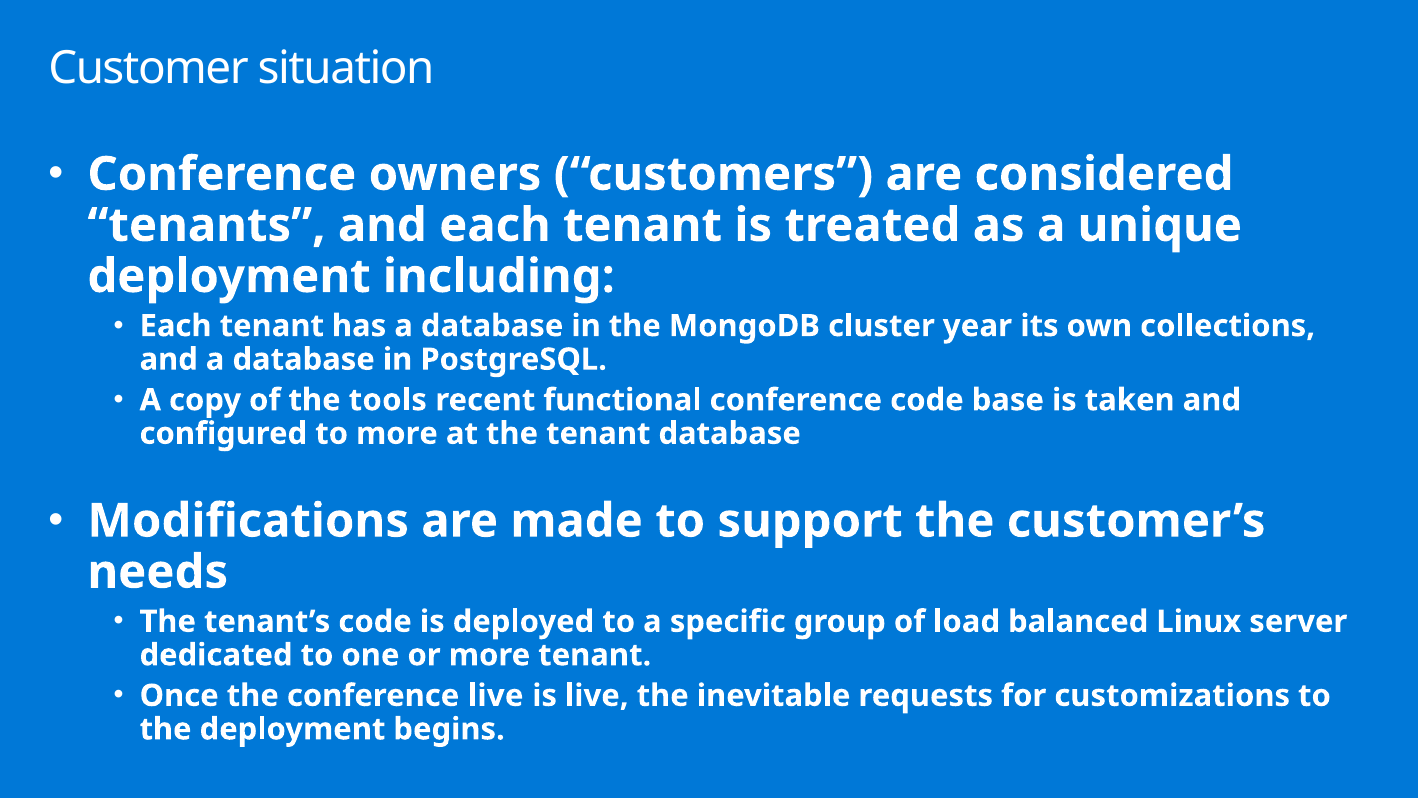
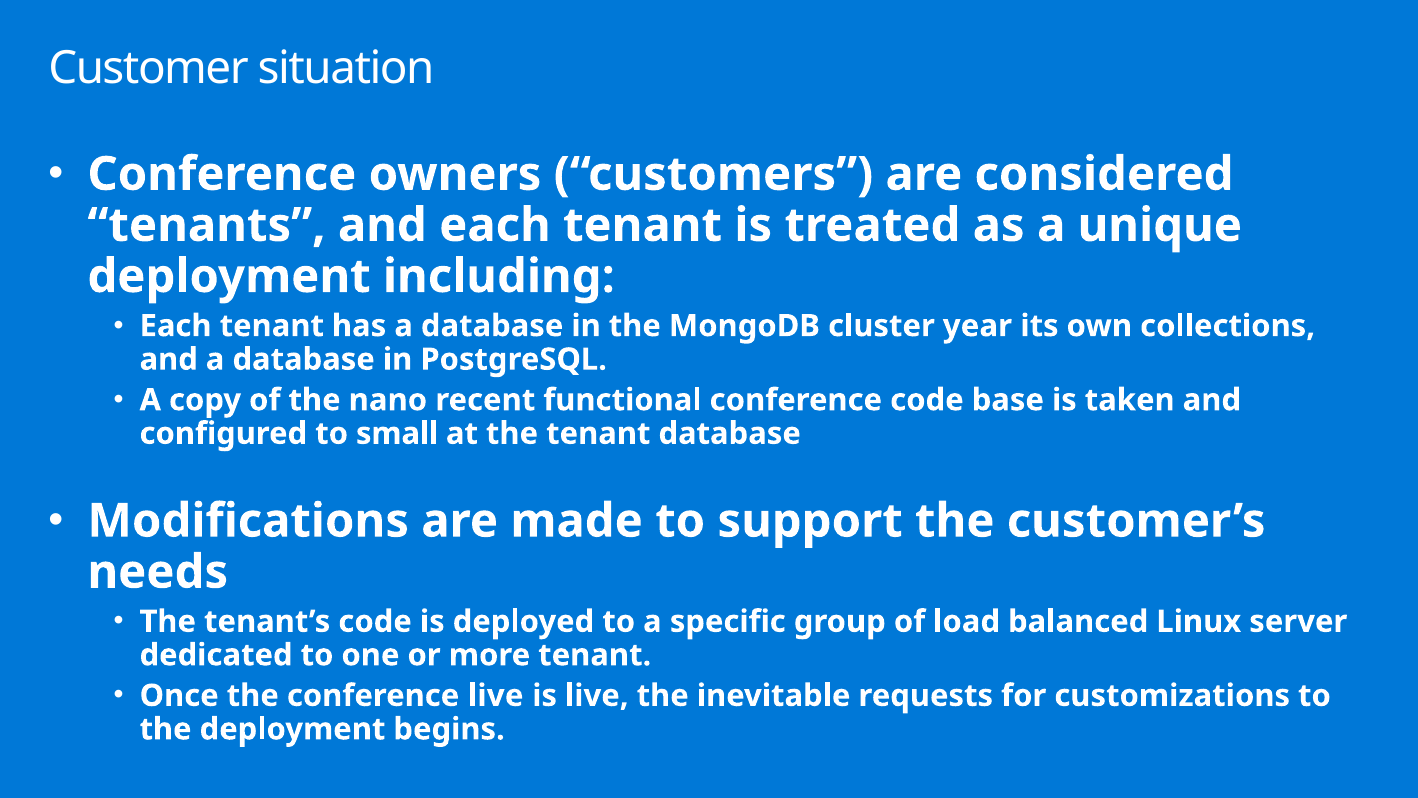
tools: tools -> nano (388, 400)
to more: more -> small (397, 433)
